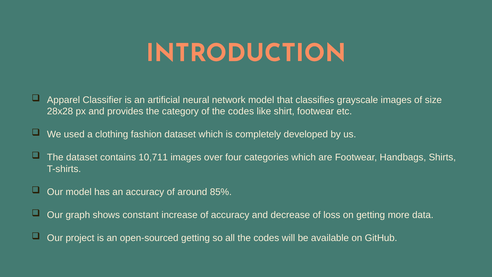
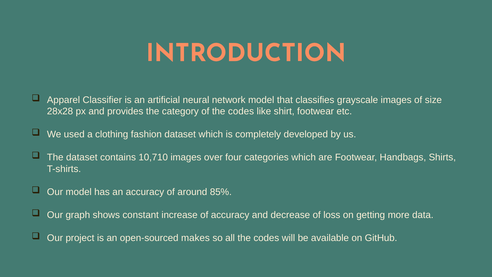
10,711: 10,711 -> 10,710 (153, 157)
open-sourced getting: getting -> makes (195, 238)
